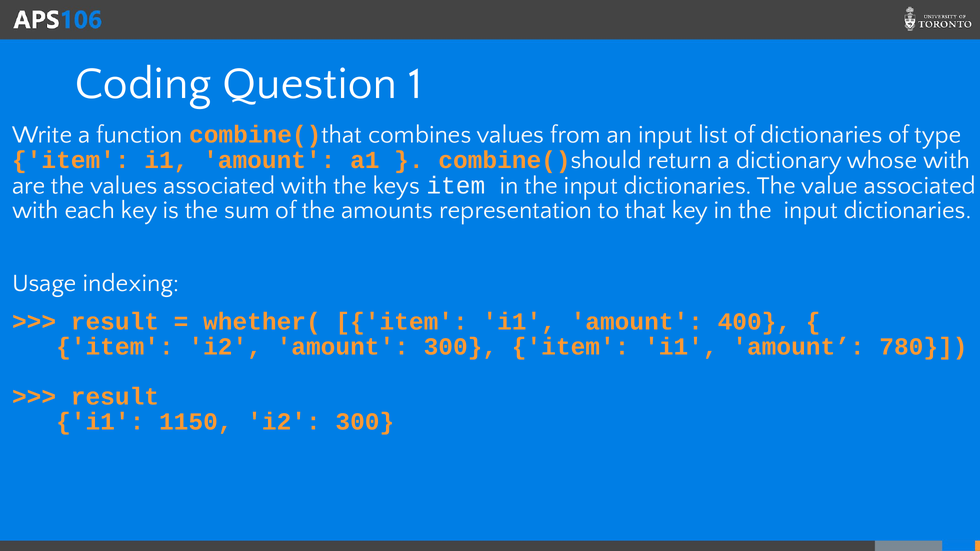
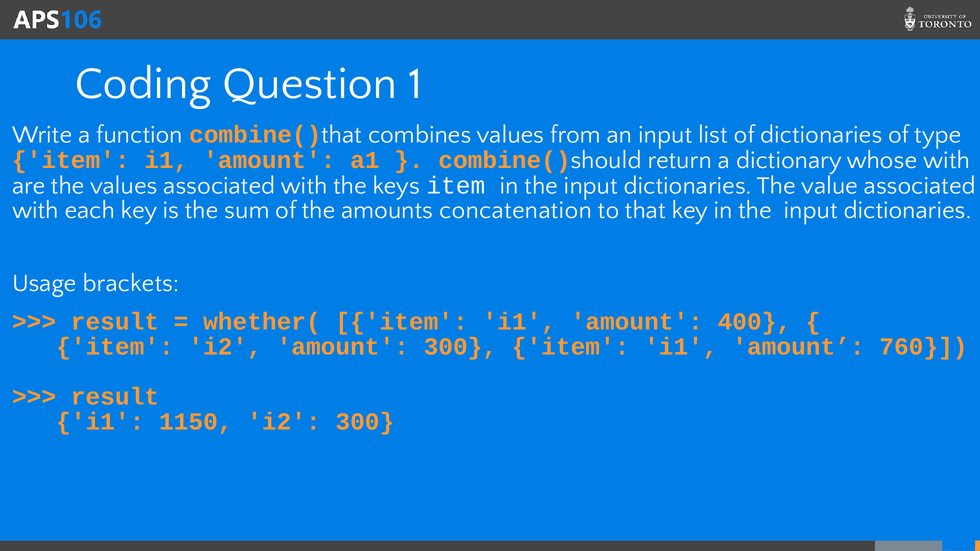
representation: representation -> concatenation (516, 210)
indexing: indexing -> brackets (131, 283)
780: 780 -> 760 (923, 347)
